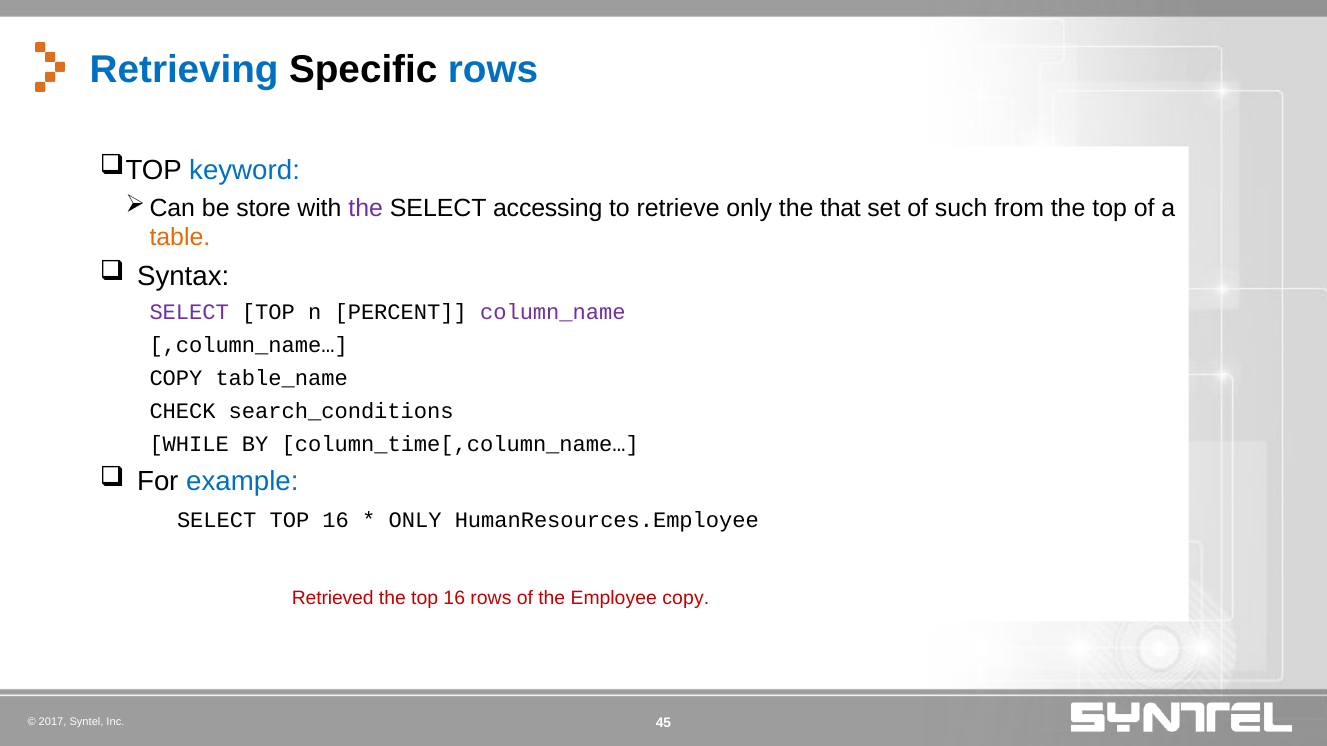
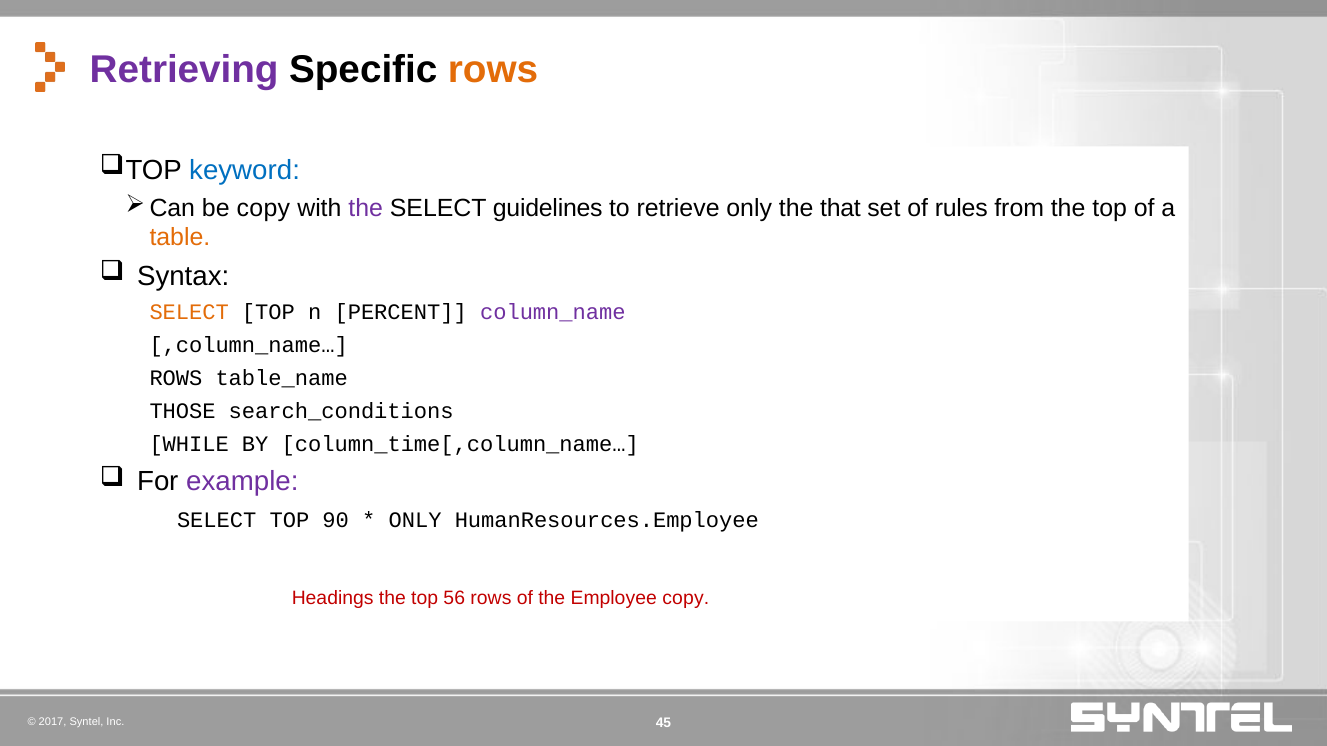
Retrieving colour: blue -> purple (184, 70)
rows colour: blue -> orange (493, 70)
be store: store -> copy (263, 208)
accessing: accessing -> guidelines (548, 208)
such: such -> rules (961, 208)
SELECT colour: purple -> orange (189, 312)
COPY: COPY -> ROWS (176, 378)
CHECK: CHECK -> THOSE (183, 412)
example colour: blue -> purple (242, 482)
SELECT TOP 16: 16 -> 90 (336, 520)
Retrieved: Retrieved -> Headings (333, 598)
the top 16: 16 -> 56 (454, 598)
